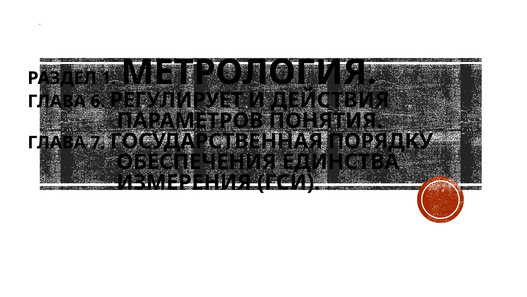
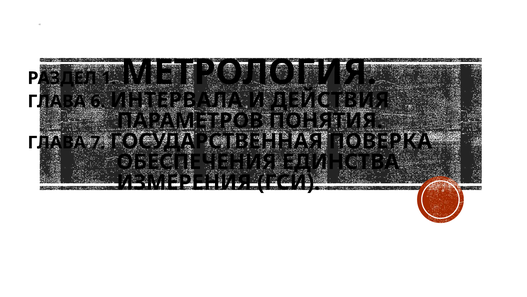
РЕГУЛИРУЕТ: РЕГУЛИРУЕТ -> ИНТЕРВАЛА (176, 100)
ПОРЯДКУ: ПОРЯДКУ -> ПОВЕРКА (380, 141)
